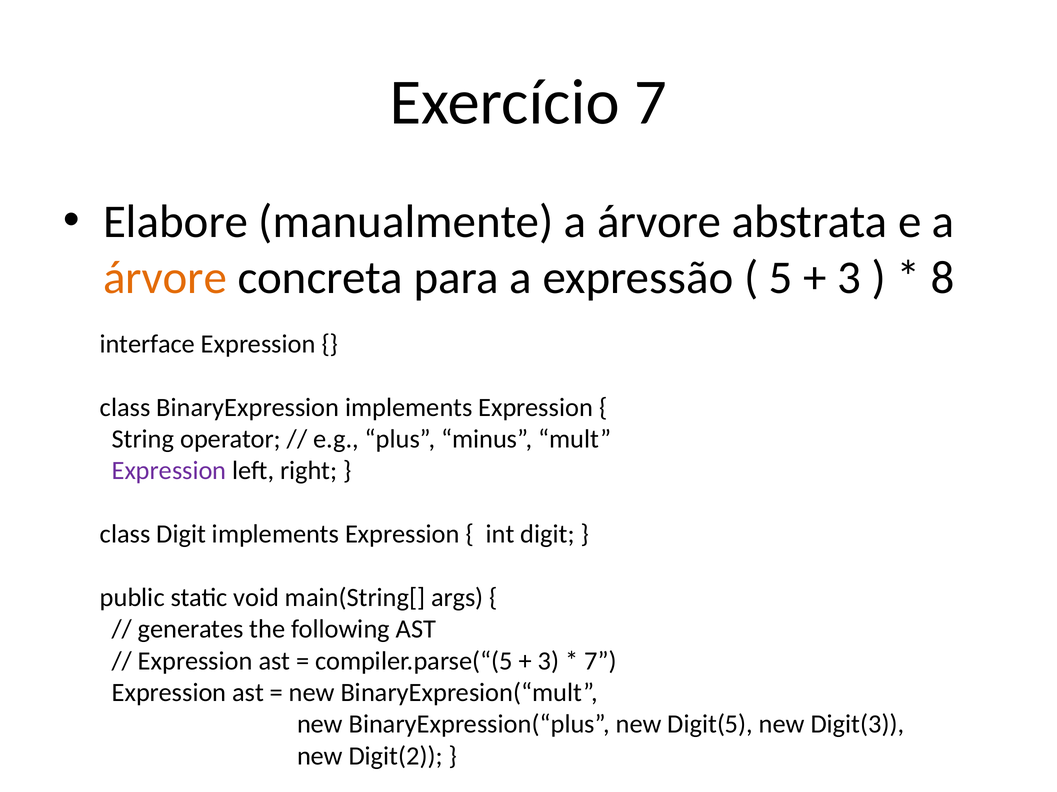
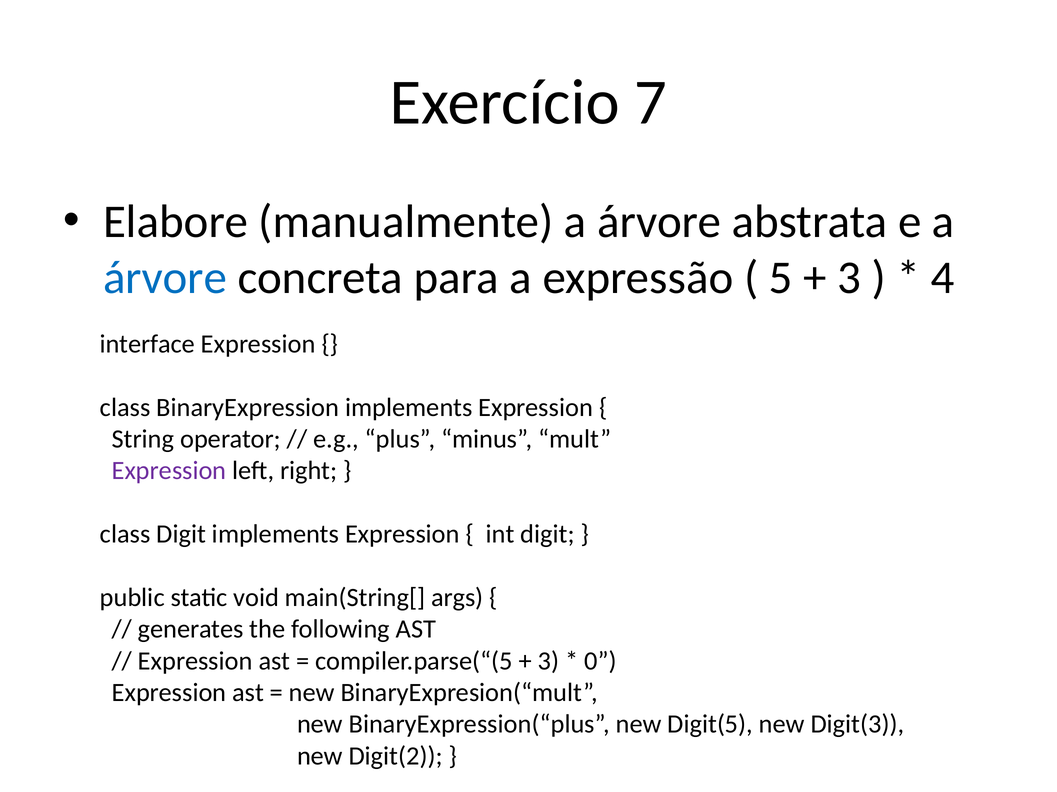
árvore colour: orange -> blue (165, 278)
8: 8 -> 4 (943, 278)
7: 7 -> 0 (600, 661)
